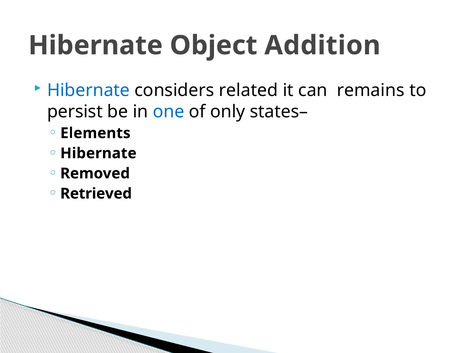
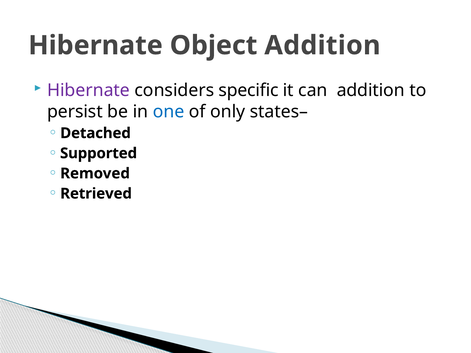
Hibernate colour: blue -> purple (88, 90)
related: related -> specific (249, 90)
can remains: remains -> addition (371, 90)
Elements: Elements -> Detached (96, 133)
Hibernate: Hibernate -> Supported (99, 153)
